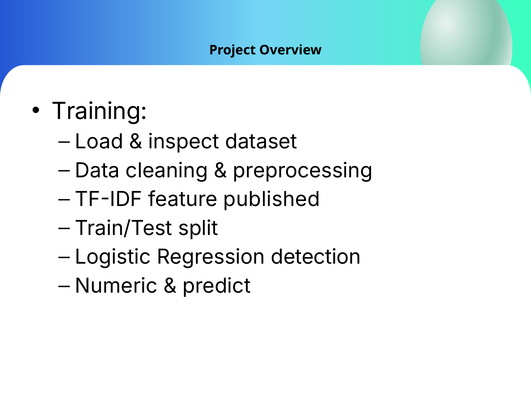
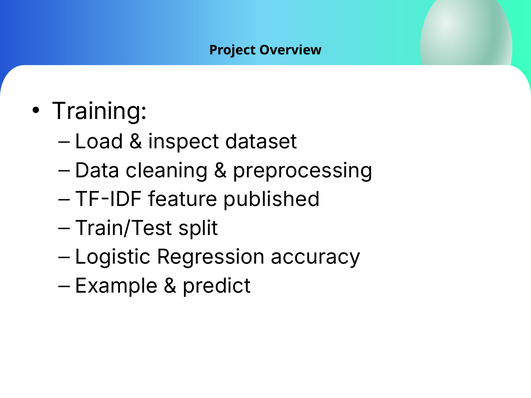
detection: detection -> accuracy (316, 257)
Numeric: Numeric -> Example (116, 286)
